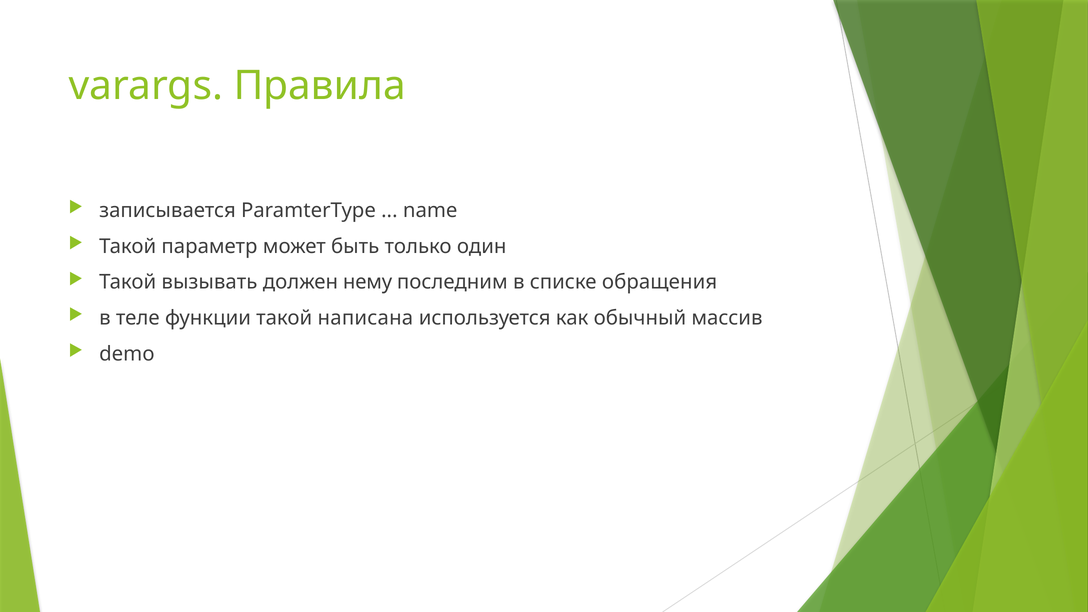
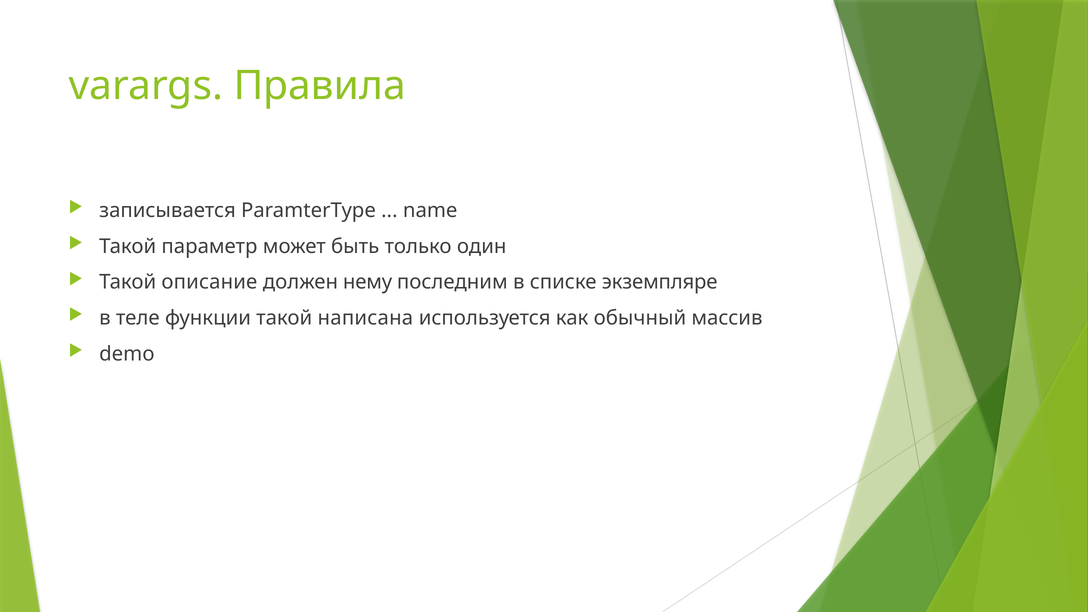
вызывать: вызывать -> описание (209, 282)
обращения: обращения -> экземпляре (660, 282)
